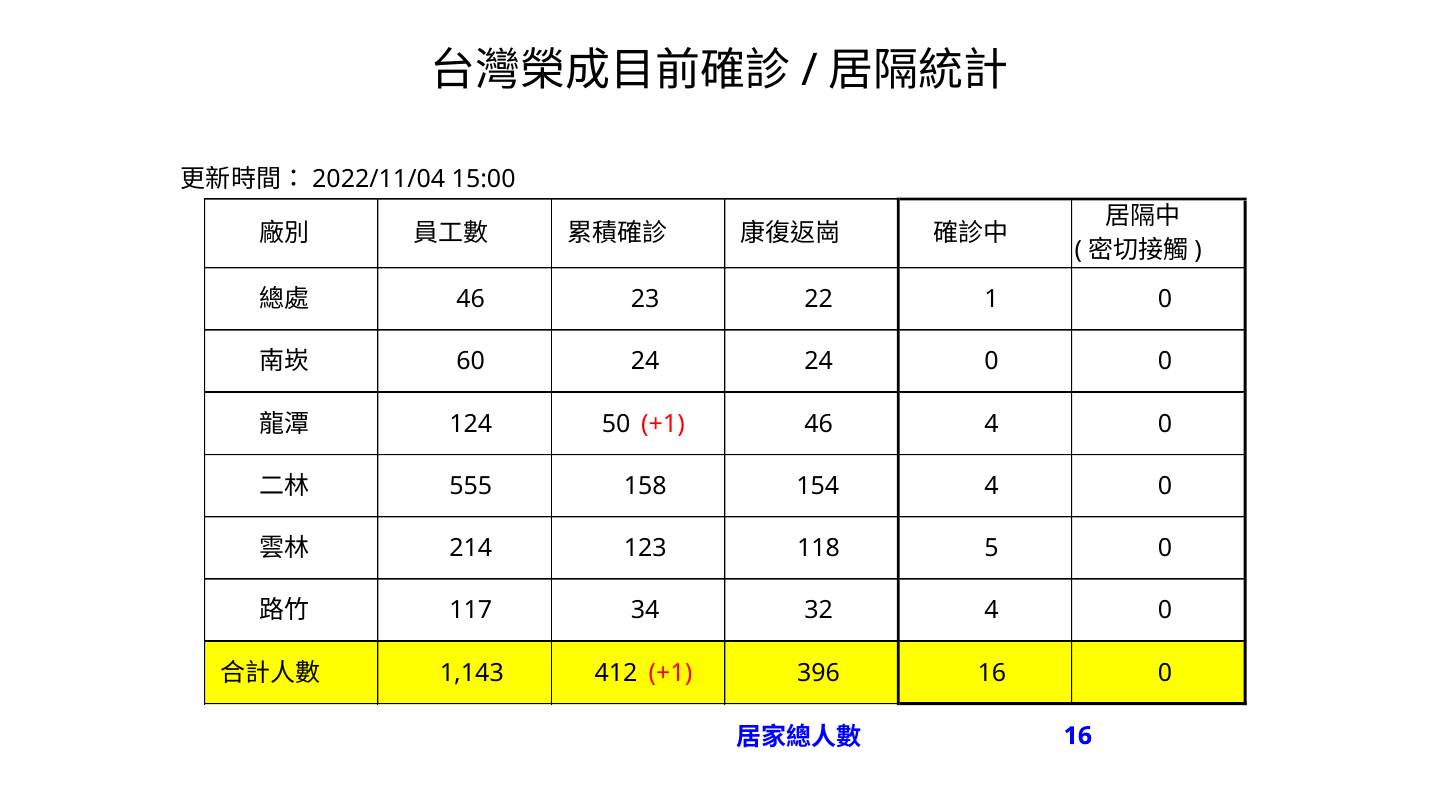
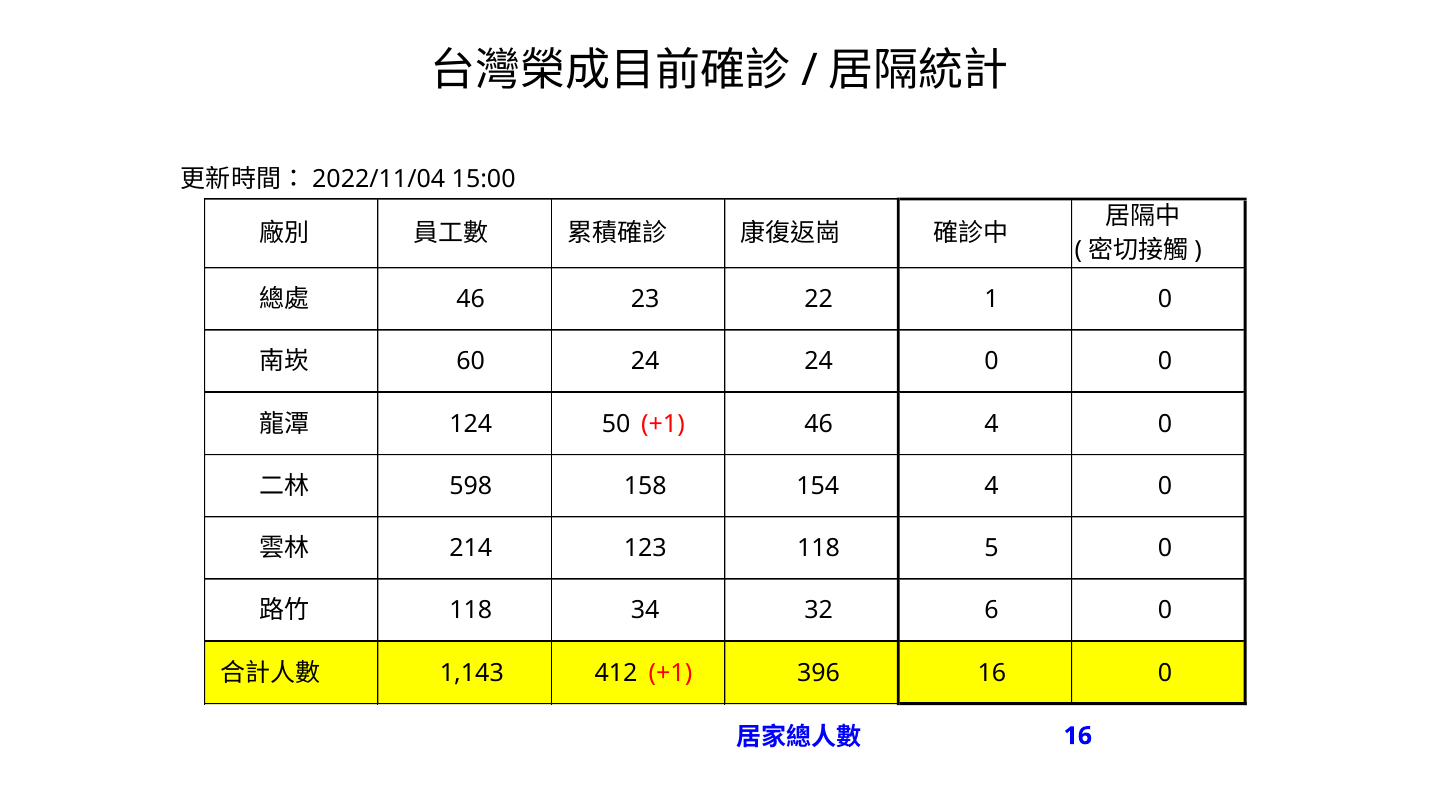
555: 555 -> 598 (471, 486)
117: 117 -> 118 (471, 610)
32 4: 4 -> 6 (992, 610)
